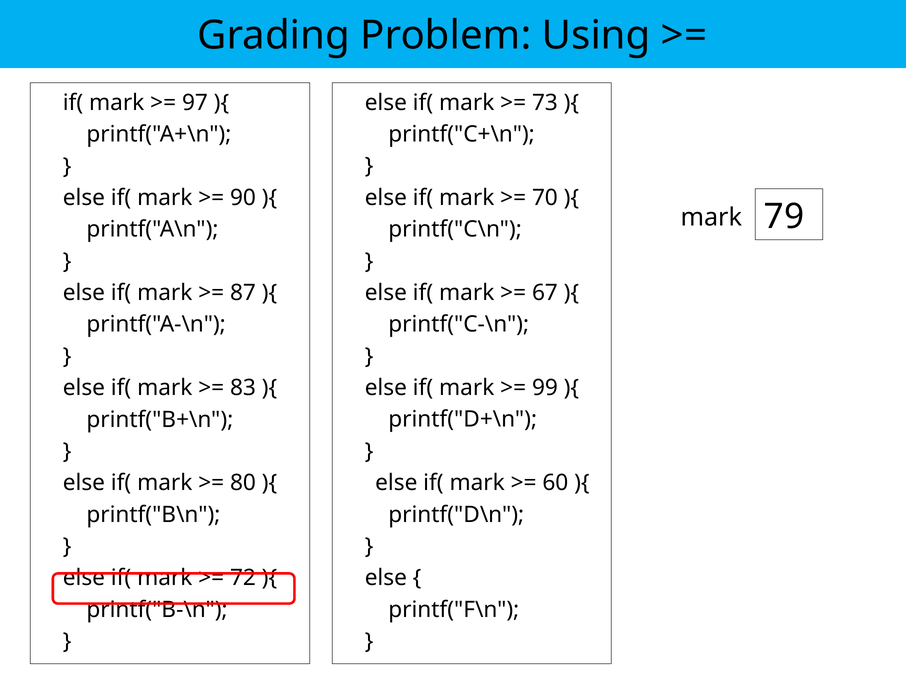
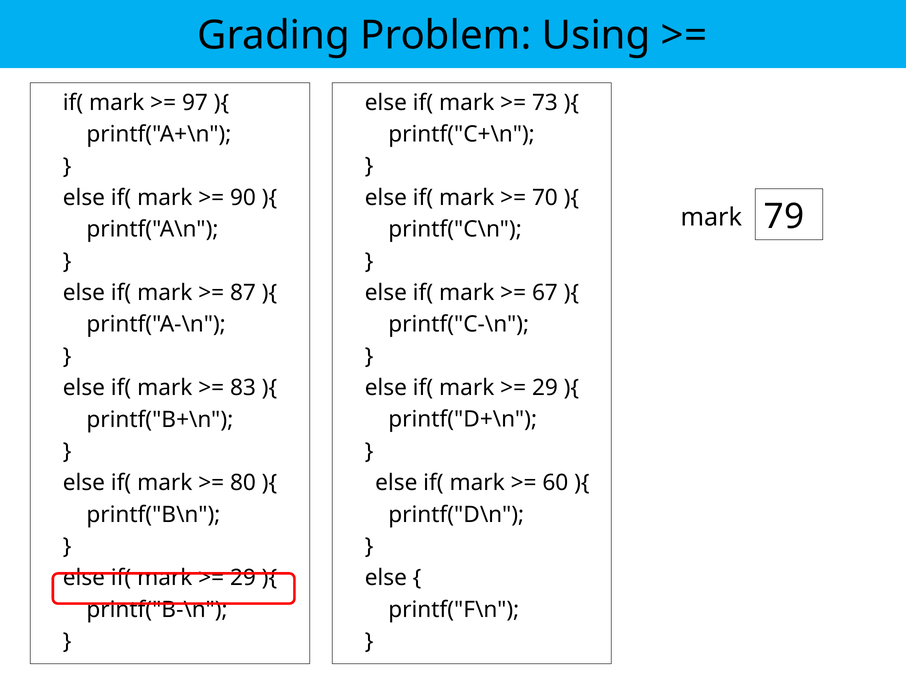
99: 99 -> 29 (545, 388)
72: 72 -> 29 (243, 578)
